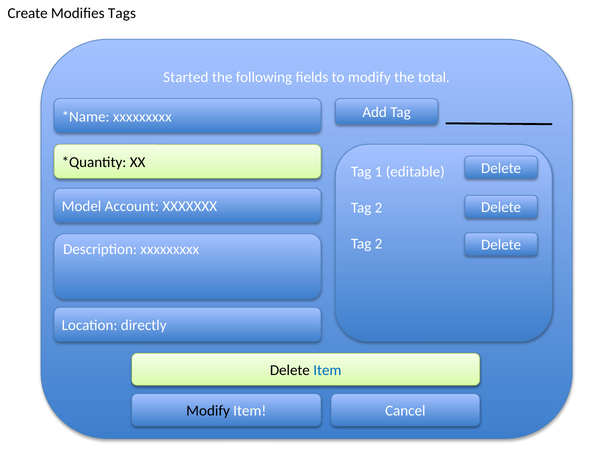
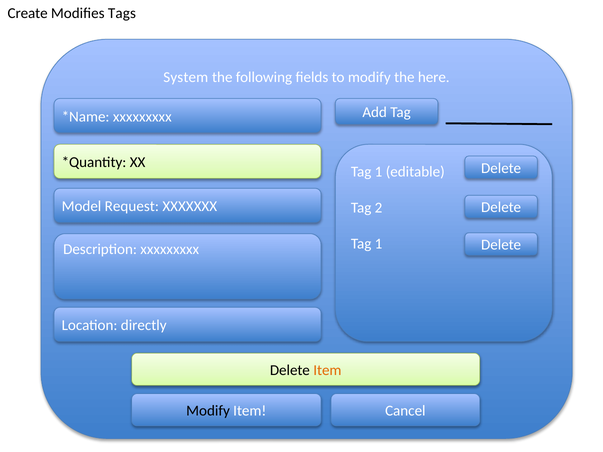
Started: Started -> System (186, 77)
total: total -> here (434, 77)
Account: Account -> Request (132, 207)
2: 2 -> 1 (379, 244)
Item colour: blue -> orange (327, 370)
